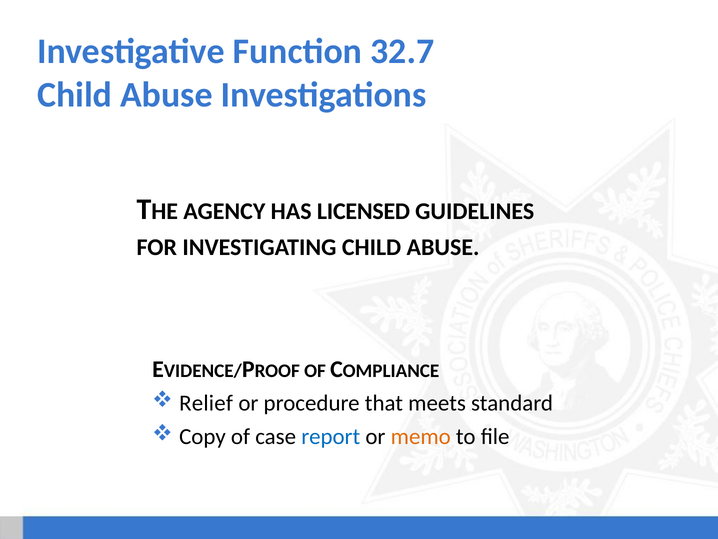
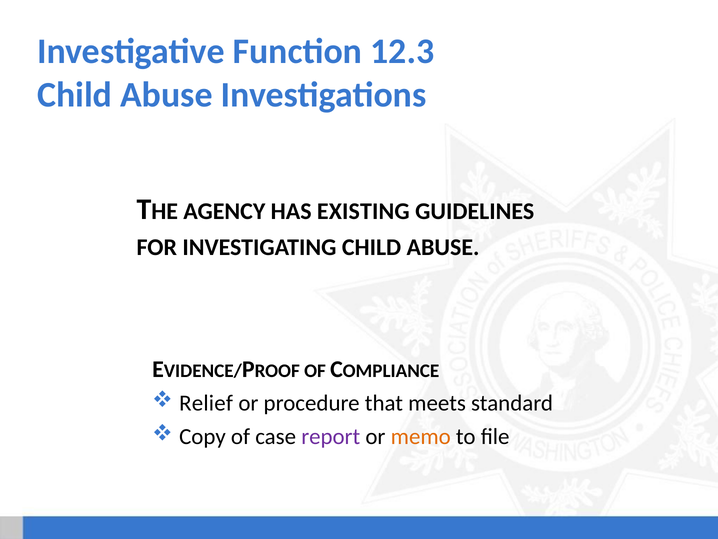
32.7: 32.7 -> 12.3 (402, 52)
LICENSED: LICENSED -> EXISTING (363, 211)
report colour: blue -> purple (331, 436)
